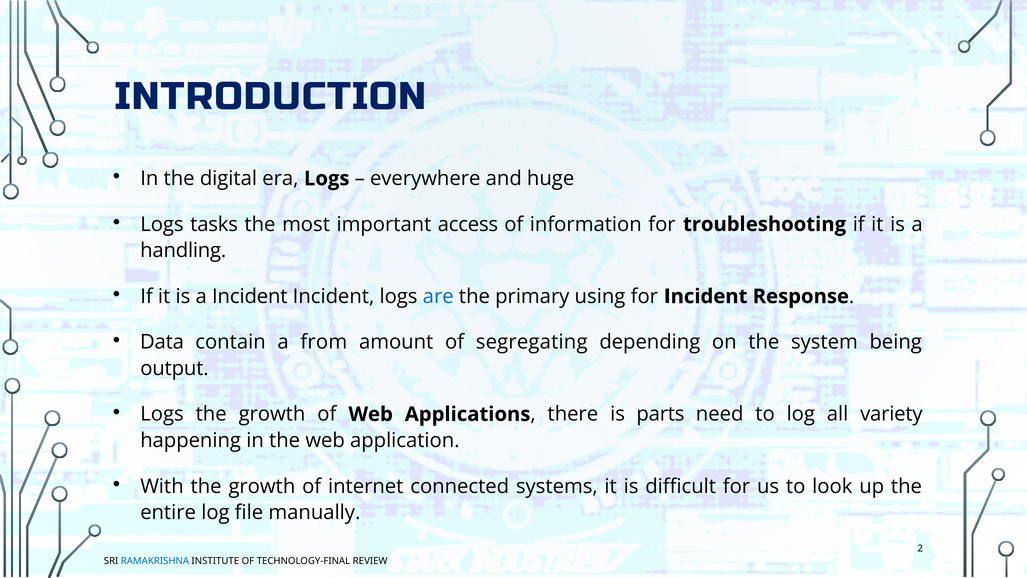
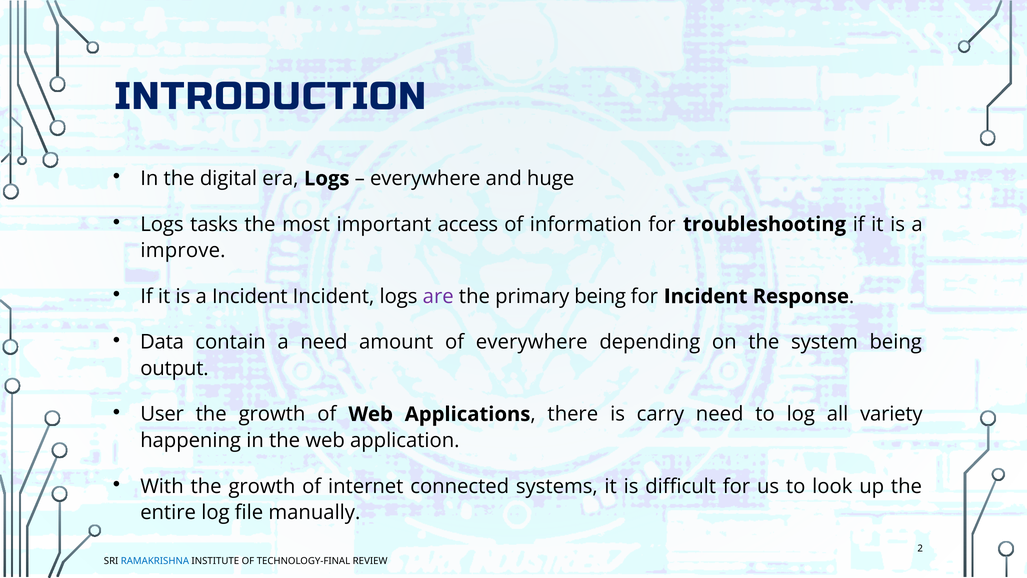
handling: handling -> improve (183, 251)
are colour: blue -> purple (438, 296)
primary using: using -> being (600, 296)
a from: from -> need (324, 342)
of segregating: segregating -> everywhere (532, 342)
Logs: Logs -> User (162, 414)
parts: parts -> carry (660, 414)
